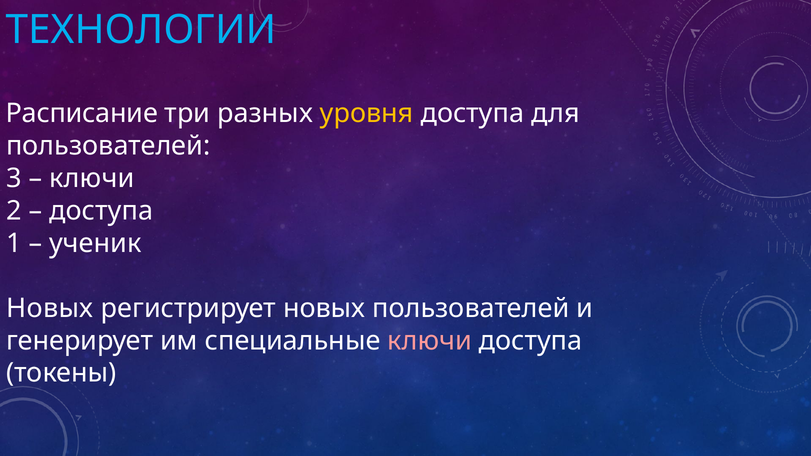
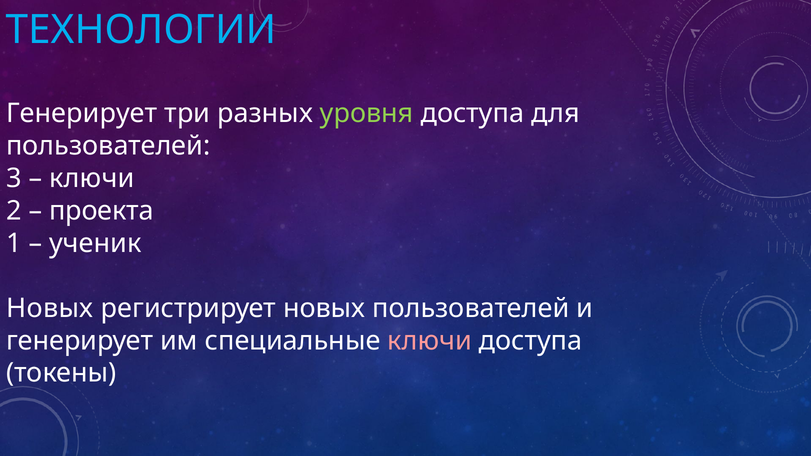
Расписание: Расписание -> Генерирует (82, 113)
уровня colour: yellow -> light green (367, 113)
доступа: доступа -> проекта (101, 211)
